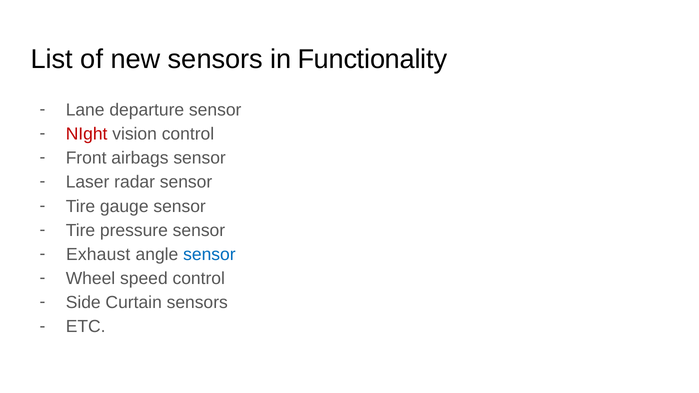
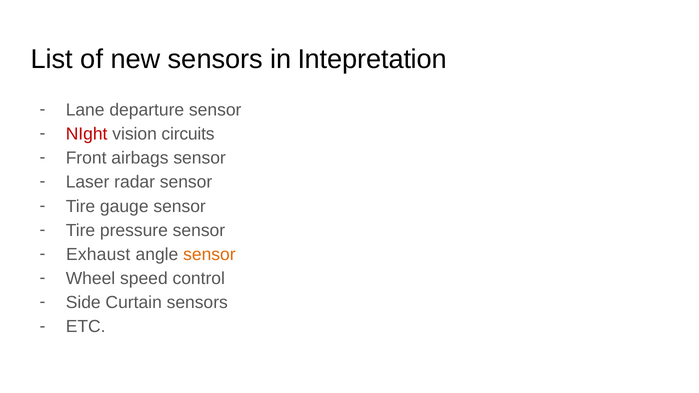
Functionality: Functionality -> Intepretation (372, 59)
vision control: control -> circuits (188, 134)
sensor colour: blue -> orange (209, 255)
